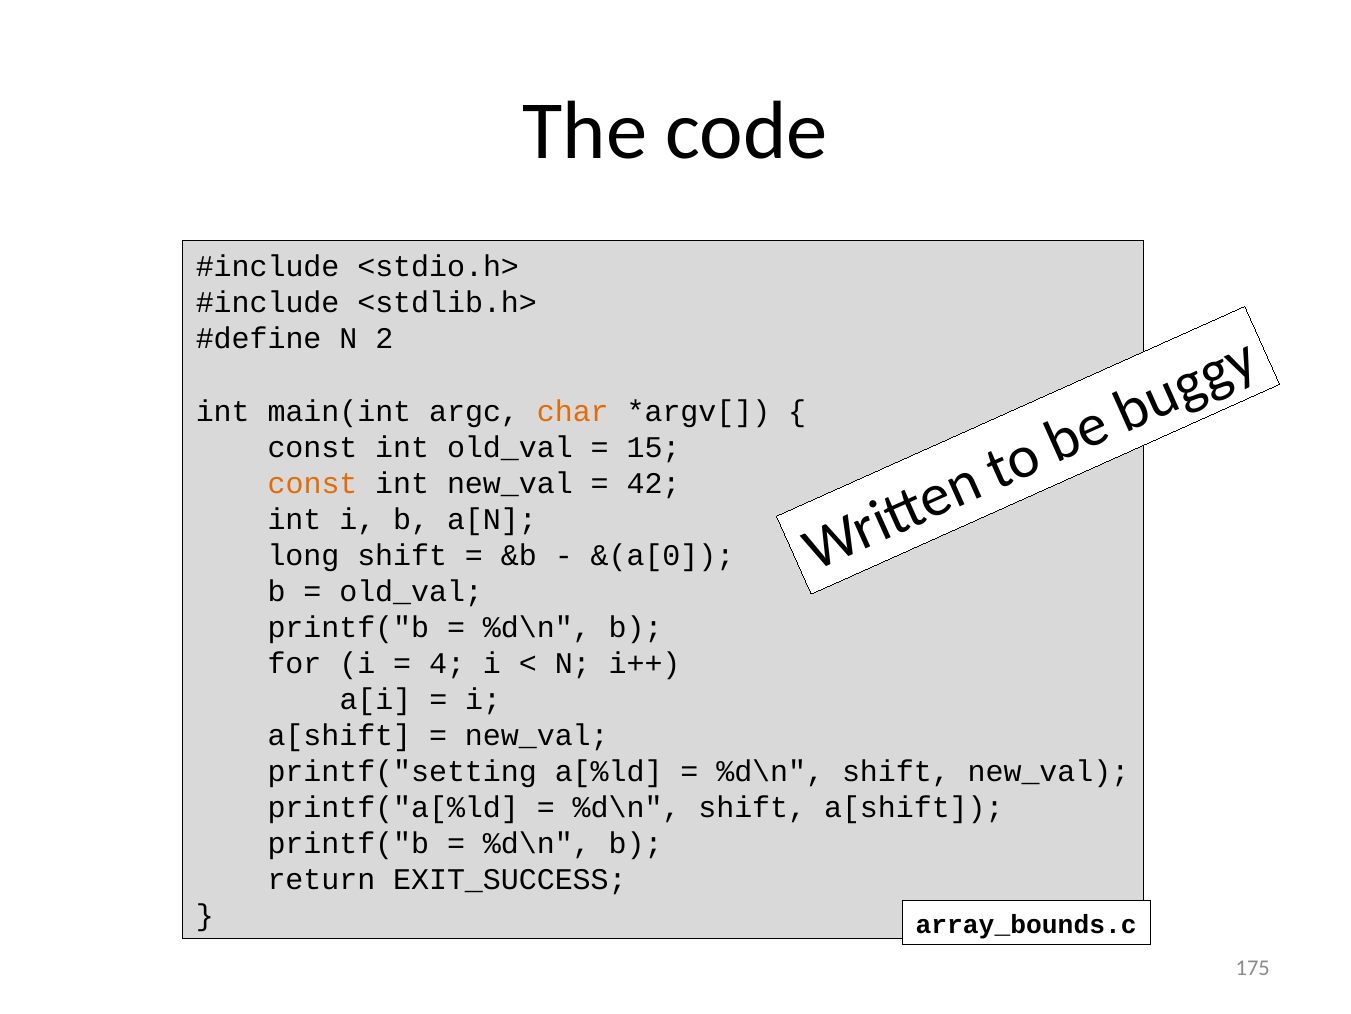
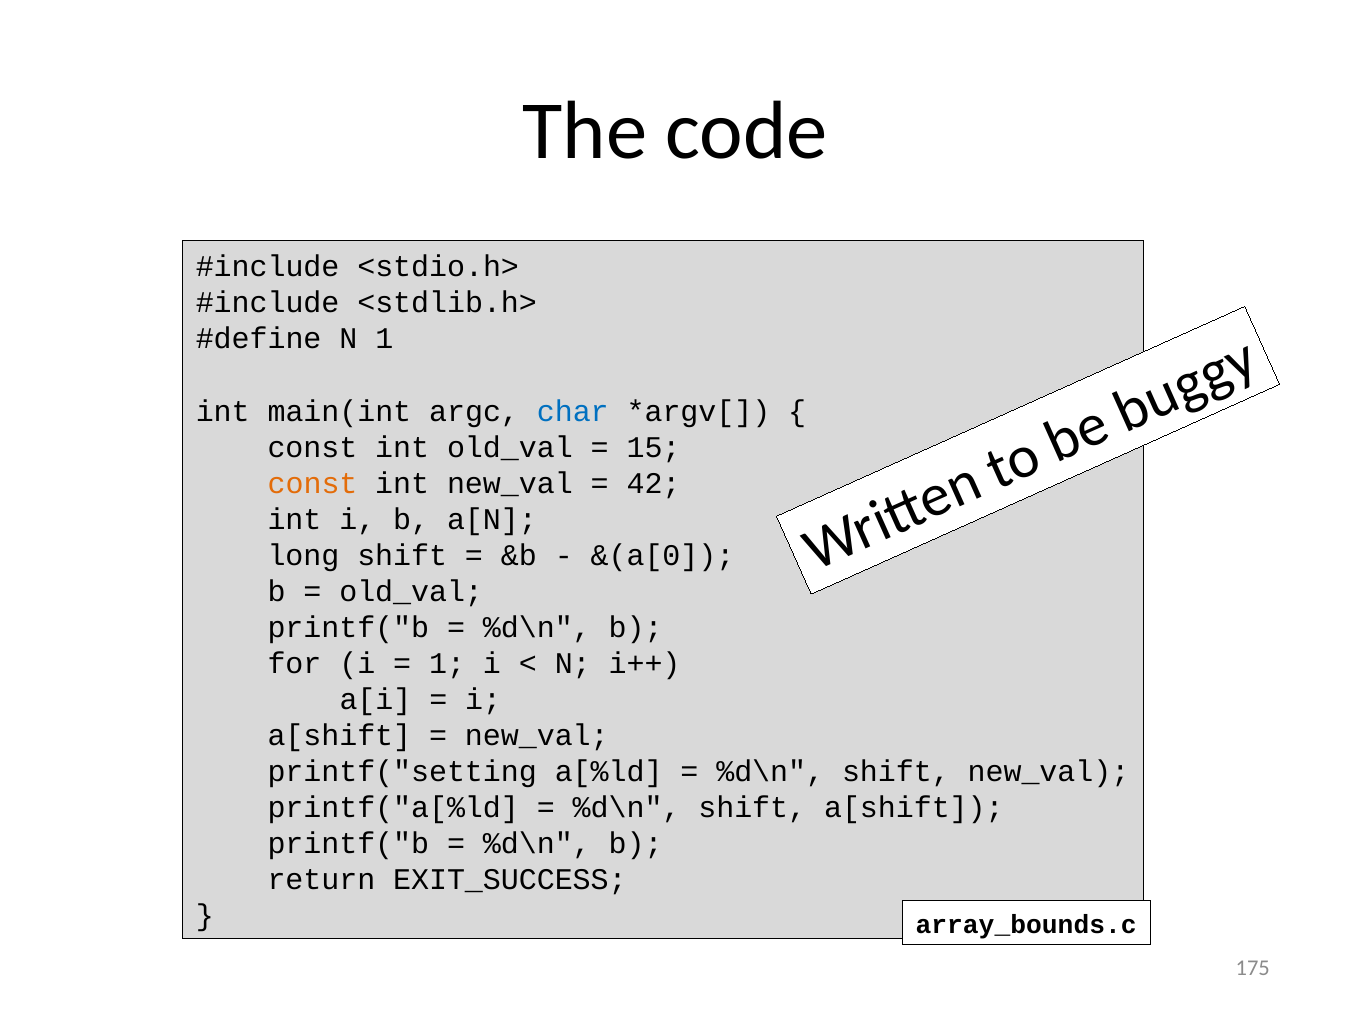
N 2: 2 -> 1 (384, 339)
char colour: orange -> blue (573, 411)
4: 4 -> 1 (447, 663)
